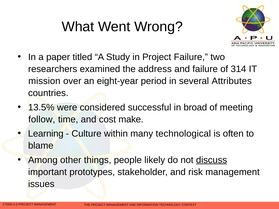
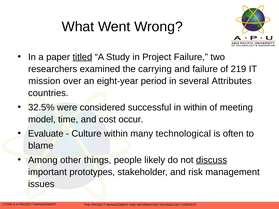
titled underline: none -> present (82, 57)
address: address -> carrying (155, 69)
314: 314 -> 219 (238, 69)
13.5%: 13.5% -> 32.5% (41, 107)
in broad: broad -> within (195, 107)
follow: follow -> model (42, 120)
make: make -> occur (131, 120)
Learning: Learning -> Evaluate (46, 134)
